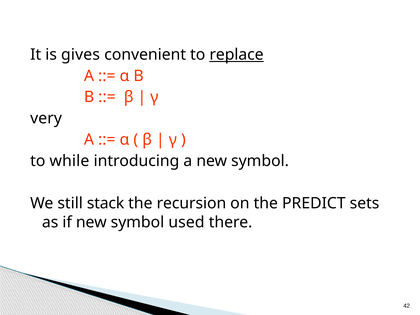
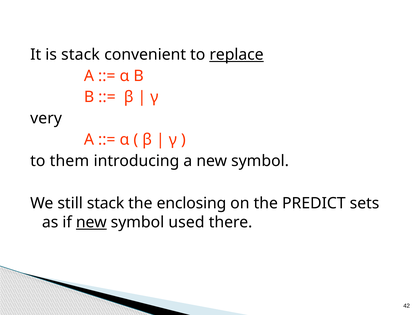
is gives: gives -> stack (80, 55)
while: while -> them (69, 161)
recursion: recursion -> enclosing (191, 203)
new underline: none -> present (91, 222)
